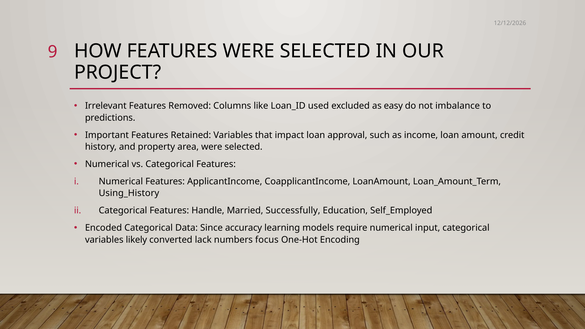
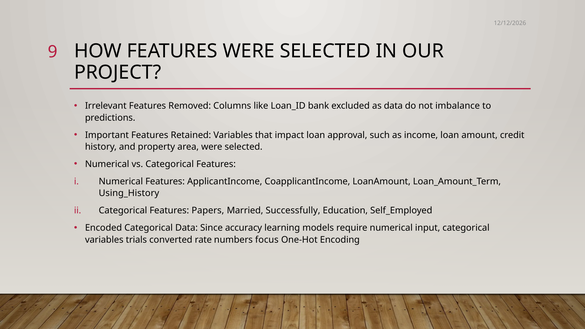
used: used -> bank (318, 106)
as easy: easy -> data (393, 106)
Handle: Handle -> Papers (208, 211)
likely: likely -> trials (136, 240)
lack: lack -> rate (203, 240)
